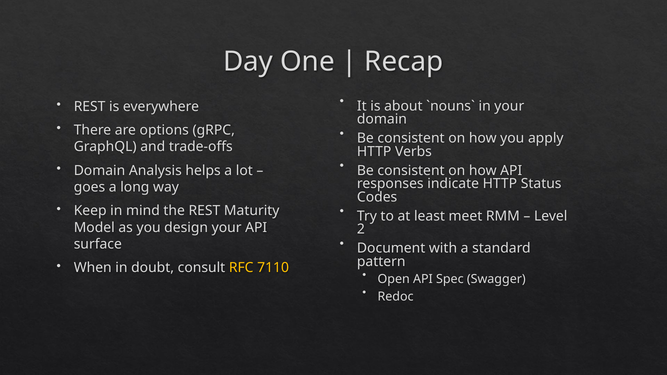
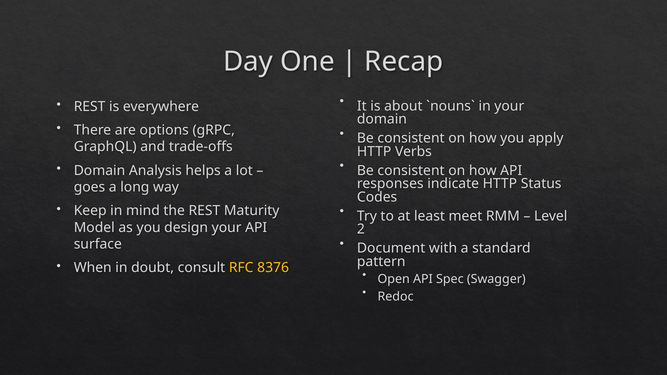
7110: 7110 -> 8376 (273, 268)
